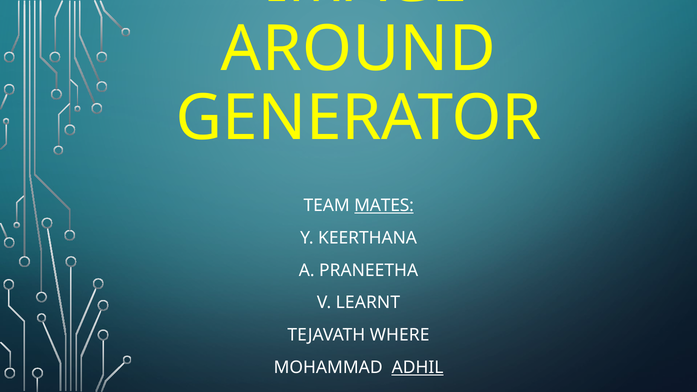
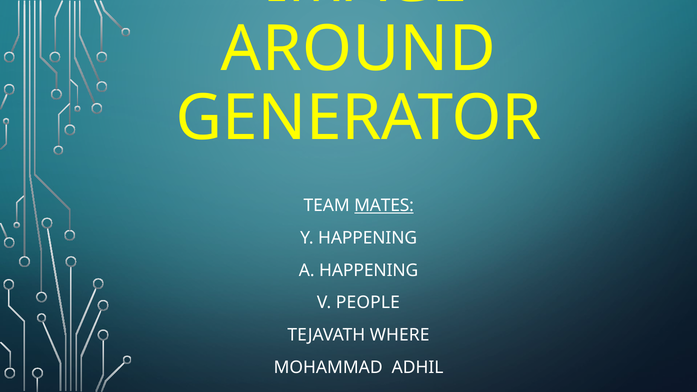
Y KEERTHANA: KEERTHANA -> HAPPENING (368, 238)
A PRANEETHA: PRANEETHA -> HAPPENING (369, 270)
LEARNT: LEARNT -> PEOPLE (368, 303)
ADHIL underline: present -> none (418, 367)
